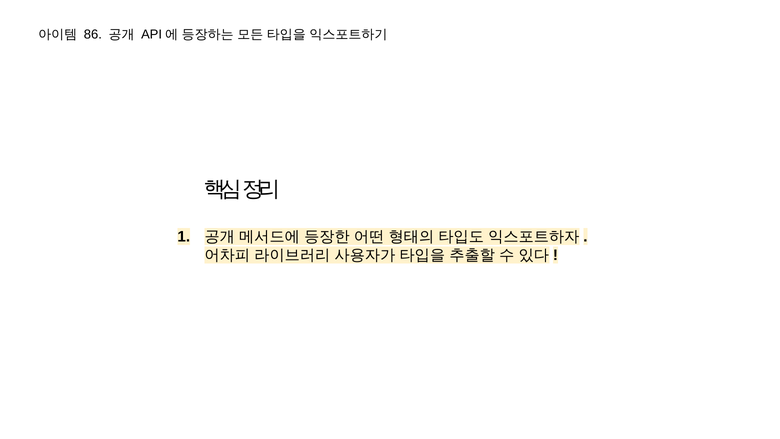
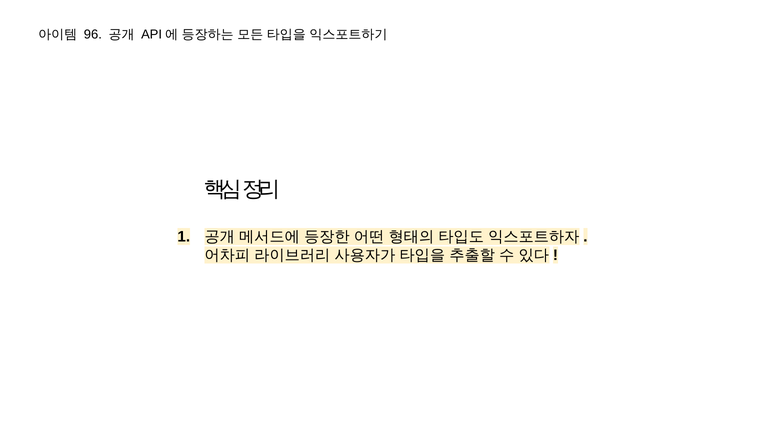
86: 86 -> 96 (93, 34)
